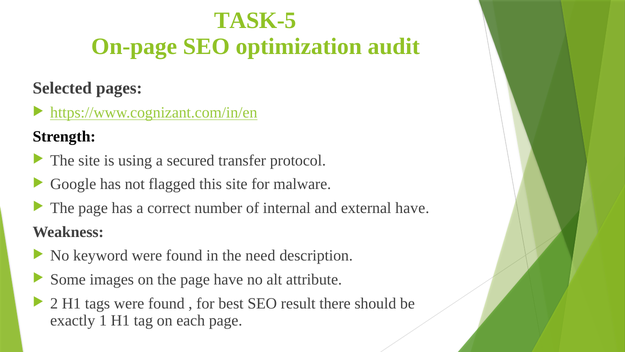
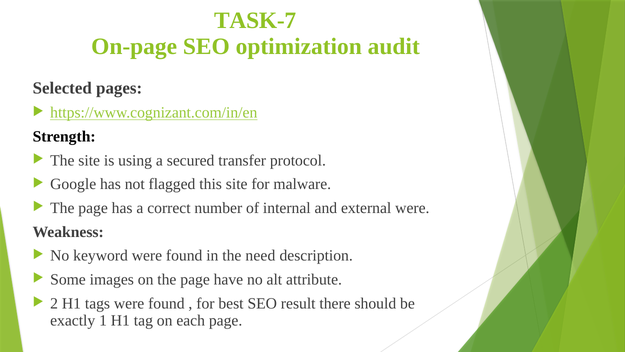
TASK-5: TASK-5 -> TASK-7 (255, 21)
external have: have -> were (412, 208)
